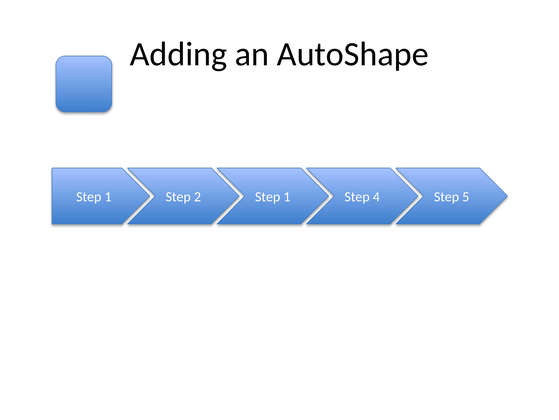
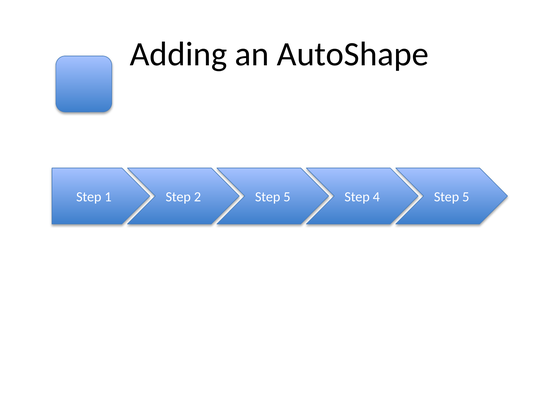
2 Step 1: 1 -> 5 (287, 197)
